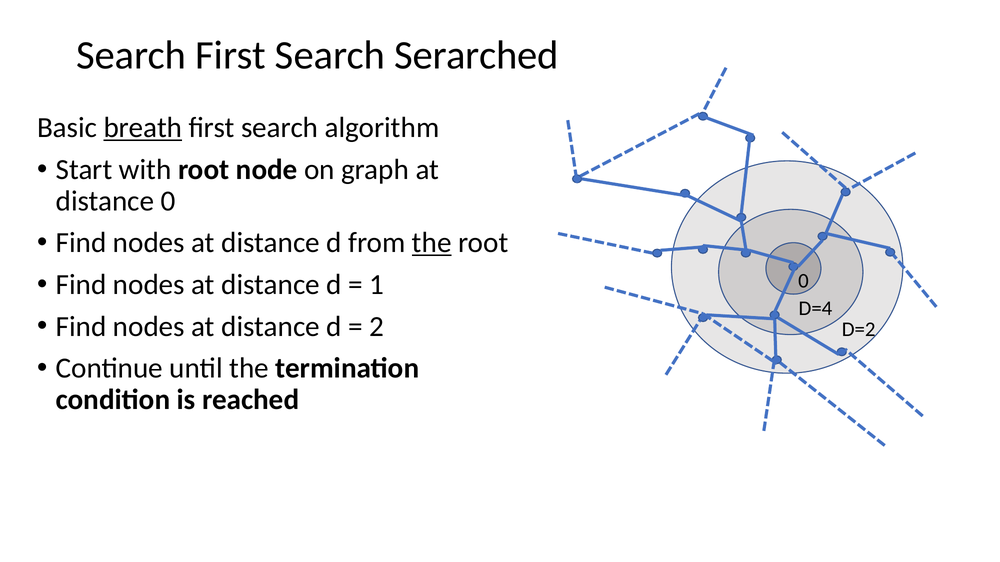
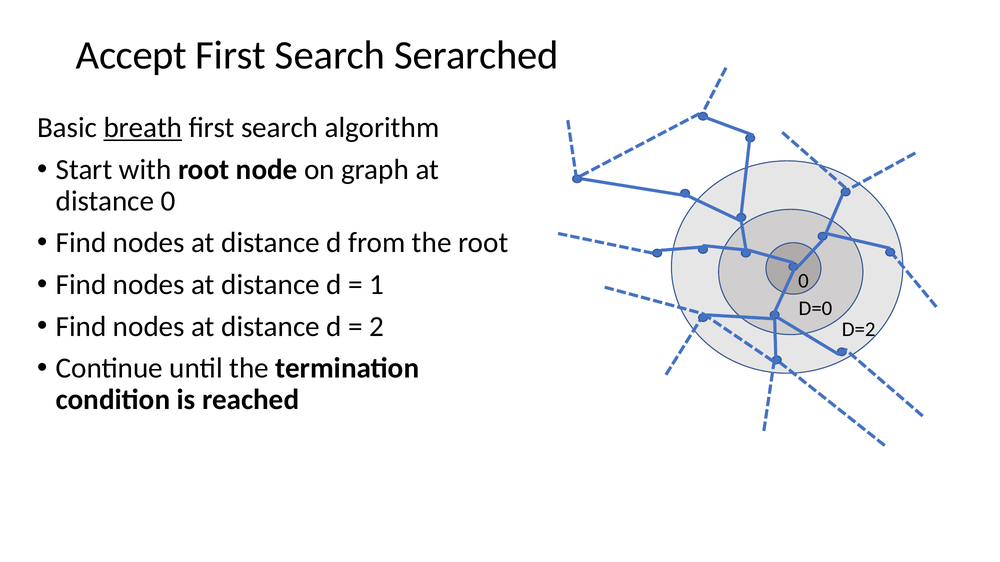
Search: Search -> Accept (131, 55)
the underline: present -> none (432, 243)
D=4: D=4 -> D=0 (815, 308)
